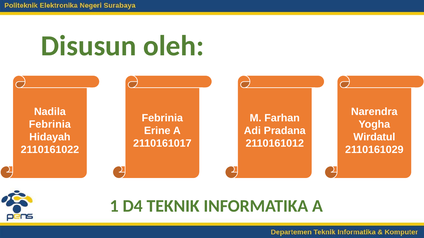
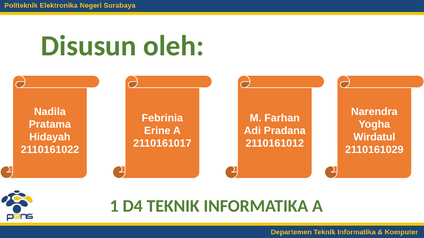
Febrinia: Febrinia -> Pratama (50, 125)
